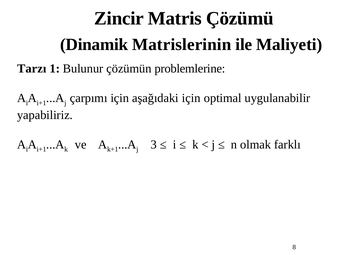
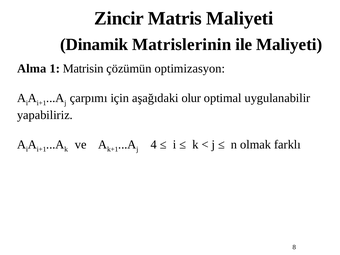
Matris Çözümü: Çözümü -> Maliyeti (240, 18)
Tarzı: Tarzı -> Alma (32, 68)
Bulunur: Bulunur -> Matrisin (83, 68)
problemlerine: problemlerine -> optimizasyon (190, 68)
aşağıdaki için: için -> olur (191, 98)
3: 3 -> 4 (154, 144)
